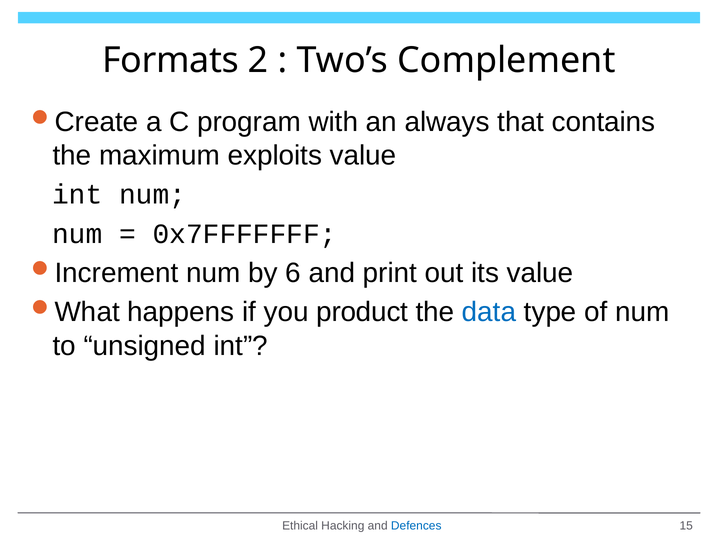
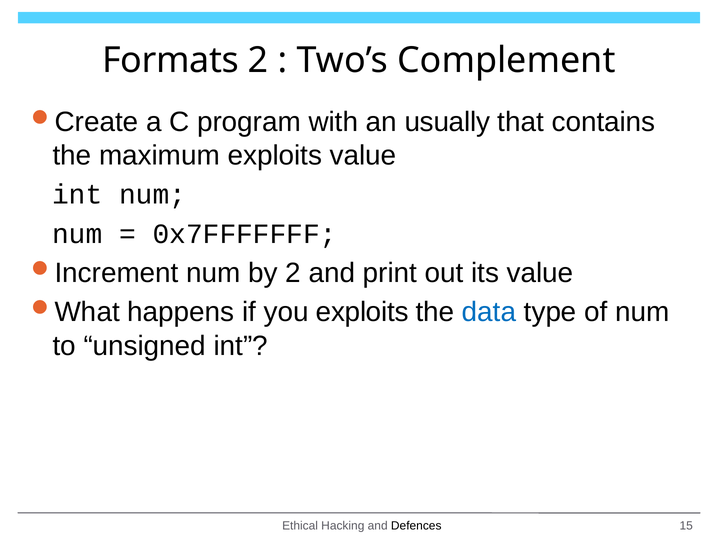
always: always -> usually (447, 122)
by 6: 6 -> 2 (293, 273)
you product: product -> exploits (362, 312)
Defences colour: blue -> black (416, 525)
